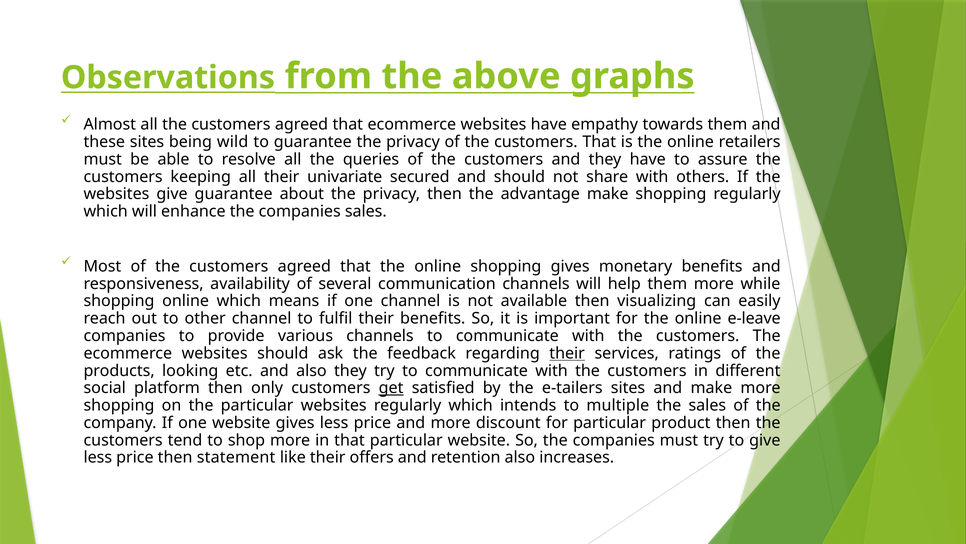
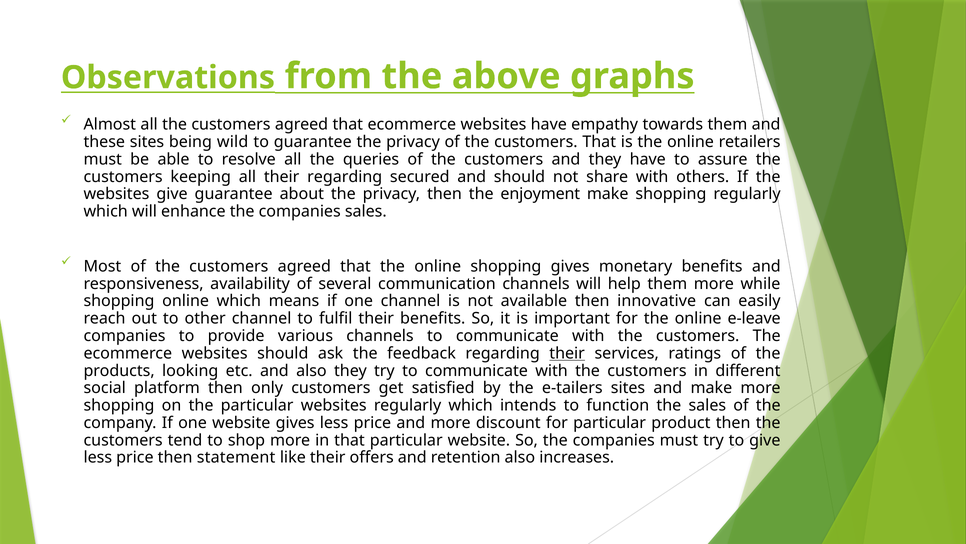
their univariate: univariate -> regarding (345, 177)
advantage: advantage -> enjoyment (540, 194)
visualizing: visualizing -> innovative (657, 301)
get underline: present -> none (391, 388)
multiple: multiple -> function (618, 405)
